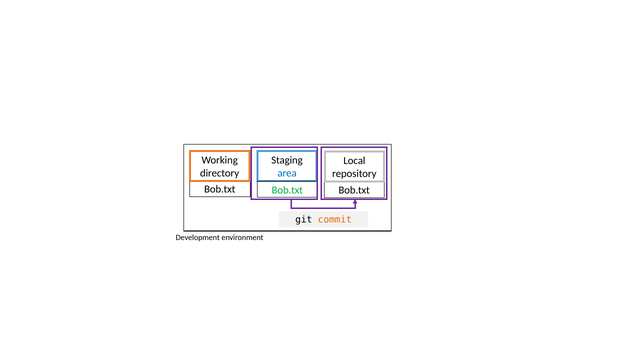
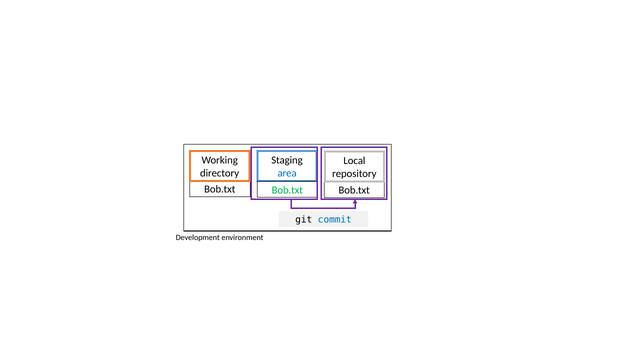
commit colour: orange -> blue (335, 220)
